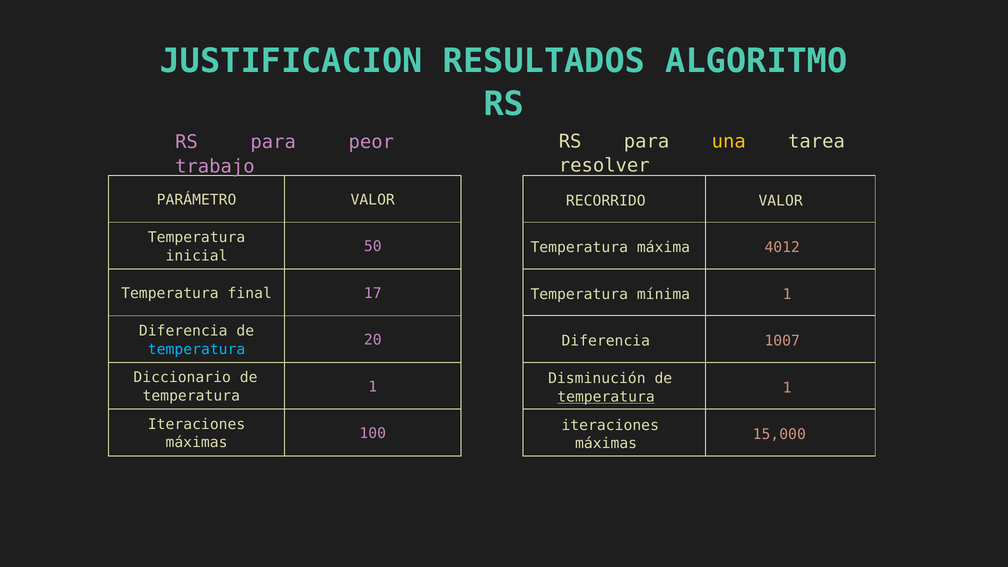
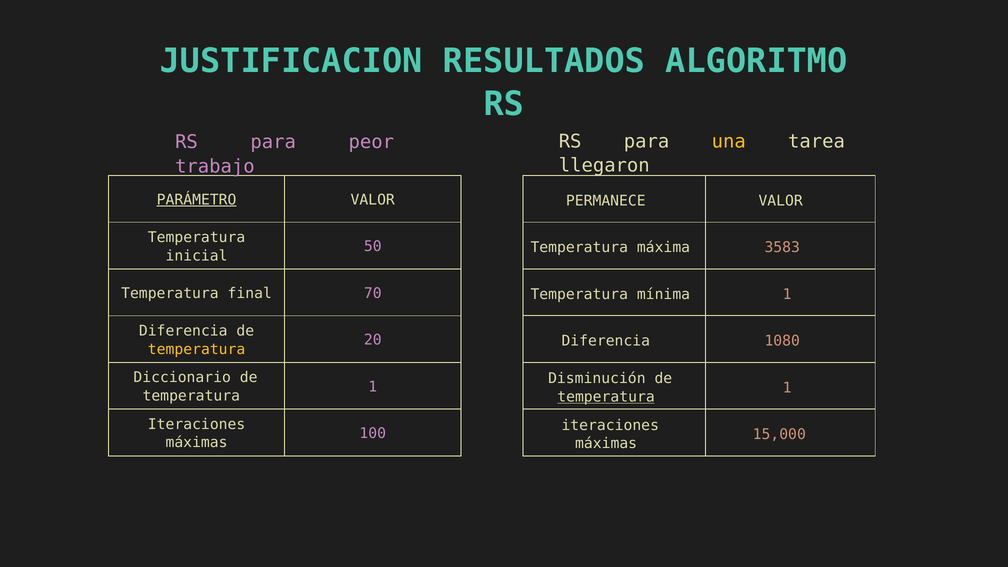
resolver: resolver -> llegaron (604, 166)
PARÁMETRO underline: none -> present (197, 200)
RECORRIDO: RECORRIDO -> PERMANECE (606, 201)
4012: 4012 -> 3583 (782, 247)
17: 17 -> 70 (373, 293)
1007: 1007 -> 1080 (782, 341)
temperatura colour: light blue -> yellow (197, 349)
